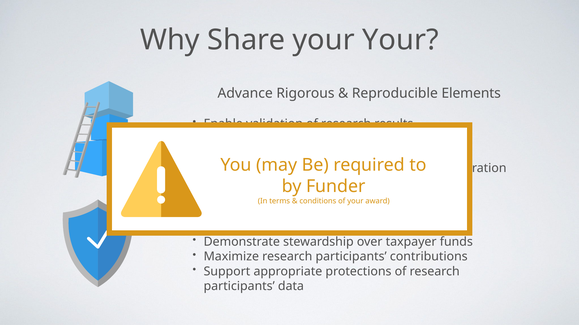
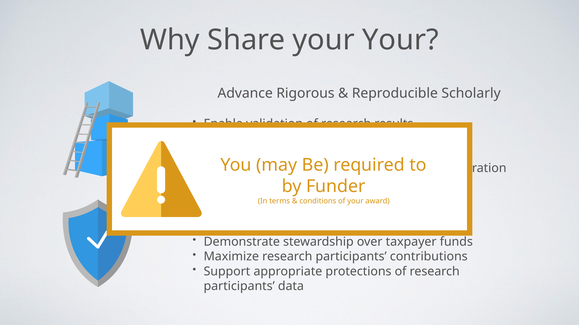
Elements: Elements -> Scholarly (471, 94)
